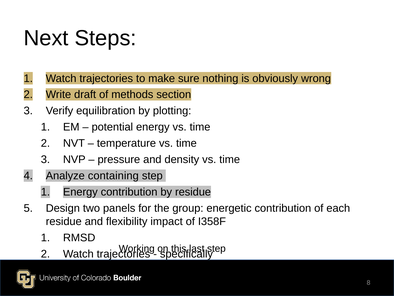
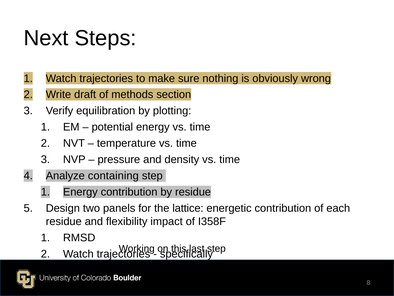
group: group -> lattice (188, 208)
